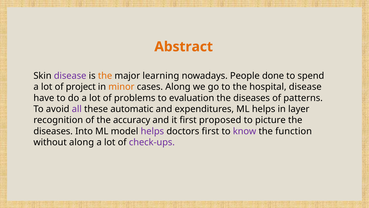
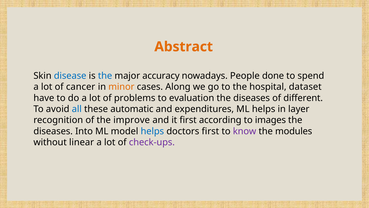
disease colour: purple -> blue (70, 76)
the colour: orange -> blue (105, 76)
learning: learning -> accuracy (161, 76)
project: project -> cancer (81, 87)
hospital disease: disease -> dataset (305, 87)
patterns: patterns -> different (303, 98)
all colour: purple -> blue (77, 109)
accuracy: accuracy -> improve (132, 120)
proposed: proposed -> according (220, 120)
picture: picture -> images (270, 120)
helps colour: purple -> blue (152, 131)
function: function -> modules (294, 131)
without along: along -> linear (82, 142)
